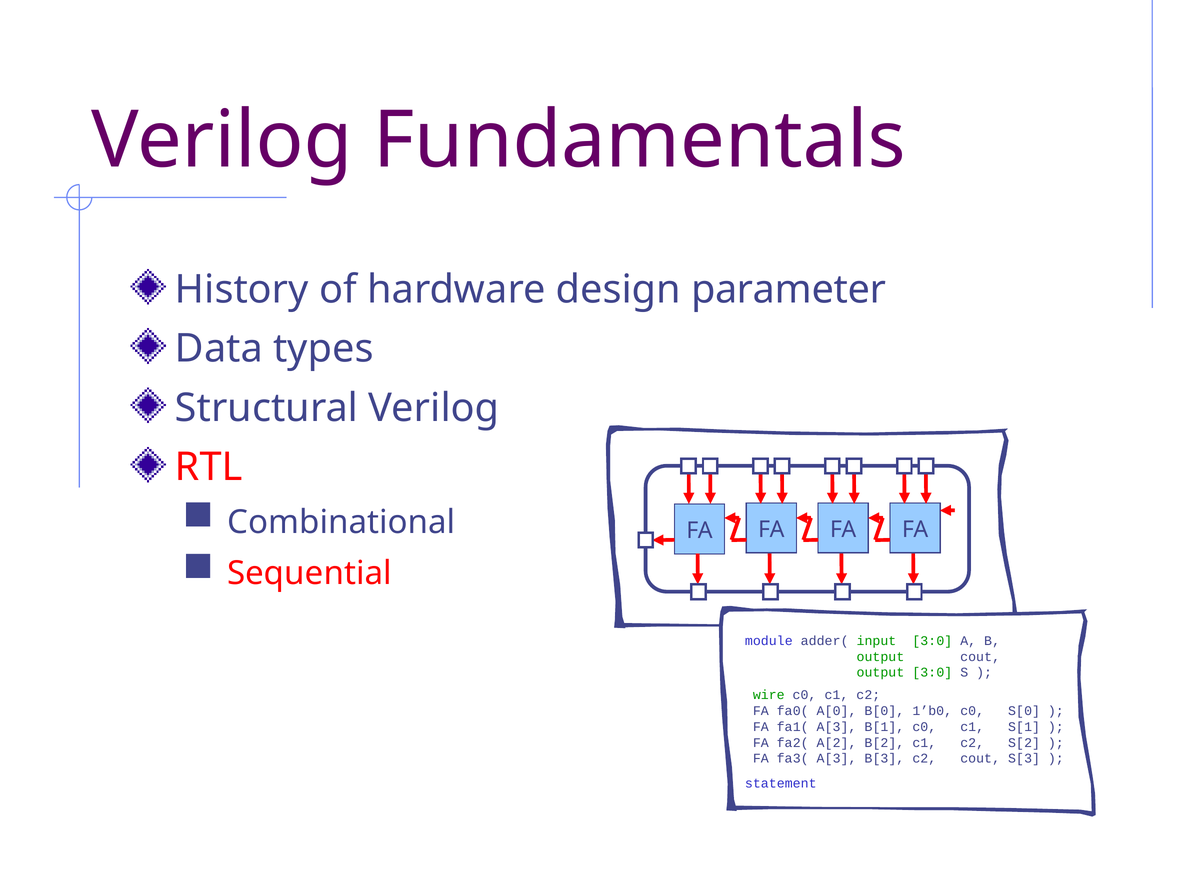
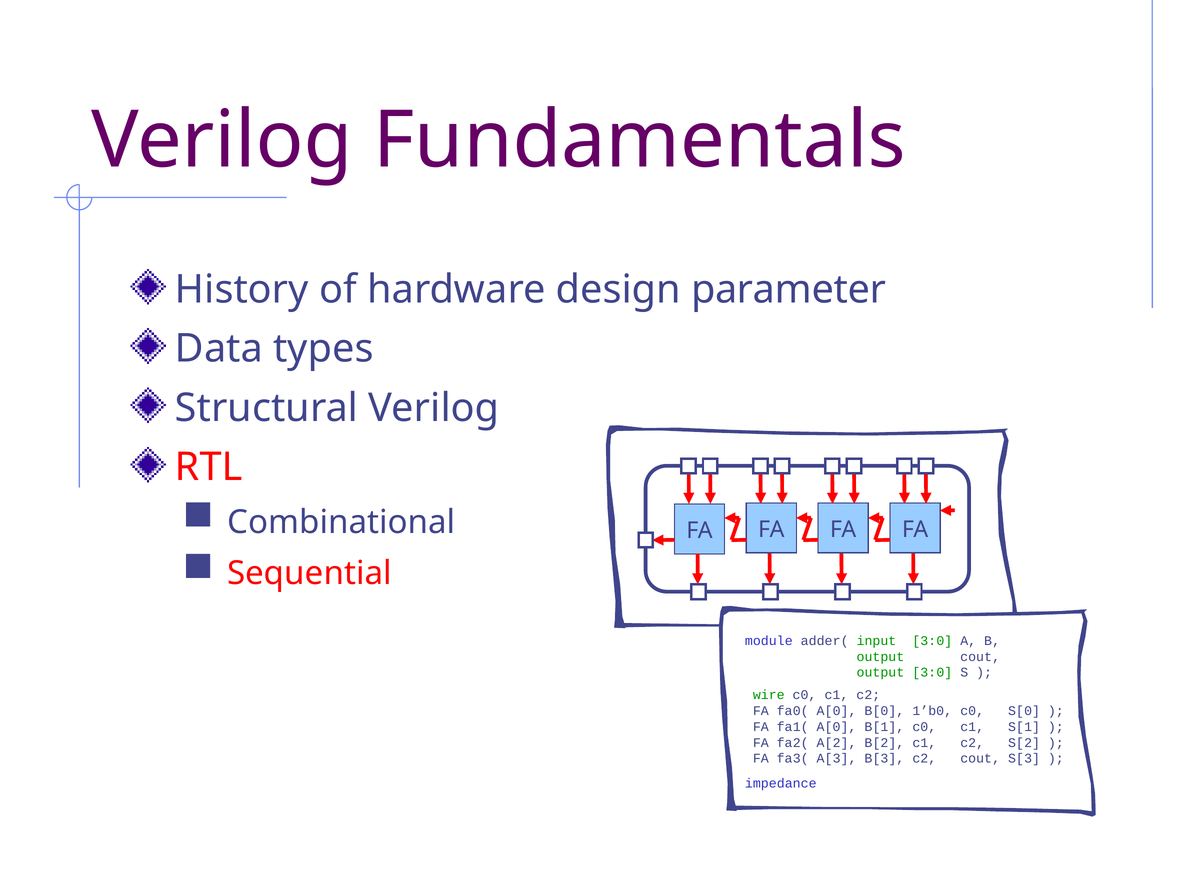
fa1( A[3: A[3 -> A[0 (837, 727)
statement: statement -> impedance (781, 784)
